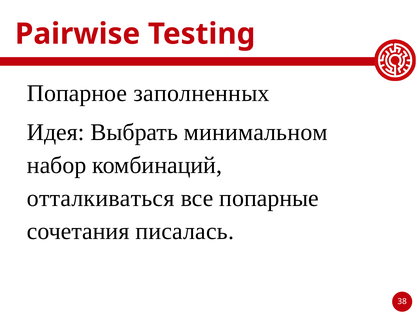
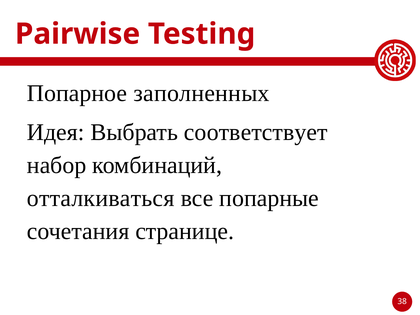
минимальном: минимальном -> соответствует (256, 132)
писалась: писалась -> странице (185, 231)
